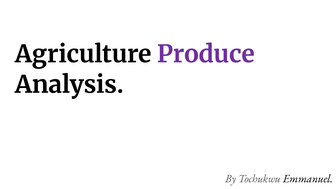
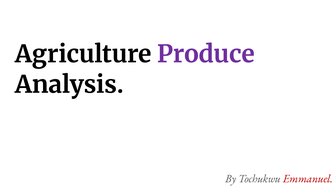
Emmanuel colour: black -> red (308, 179)
